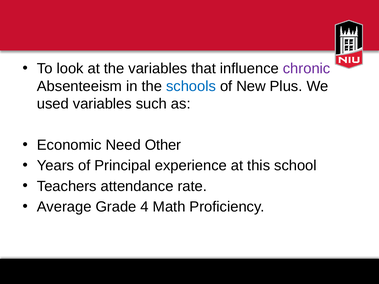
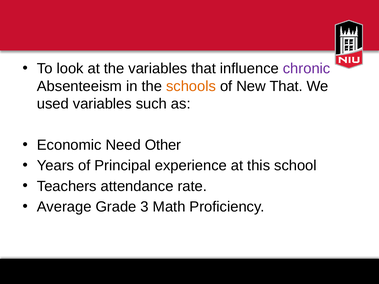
schools colour: blue -> orange (191, 86)
New Plus: Plus -> That (286, 86)
4: 4 -> 3 (145, 207)
